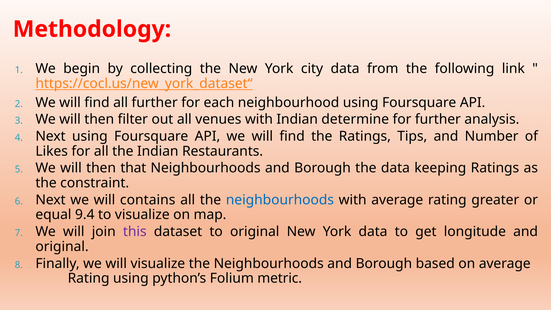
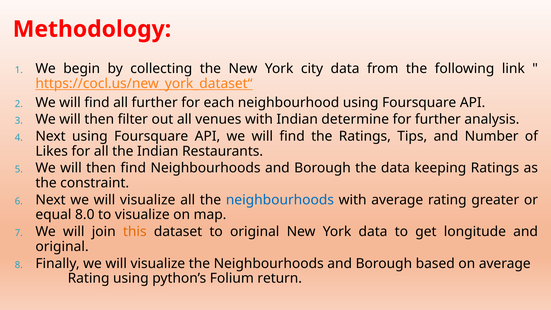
then that: that -> find (133, 168)
Next we will contains: contains -> visualize (148, 200)
9.4: 9.4 -> 8.0 (85, 215)
this colour: purple -> orange (135, 232)
metric: metric -> return (280, 278)
